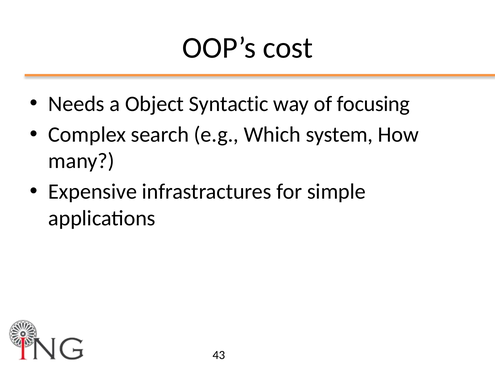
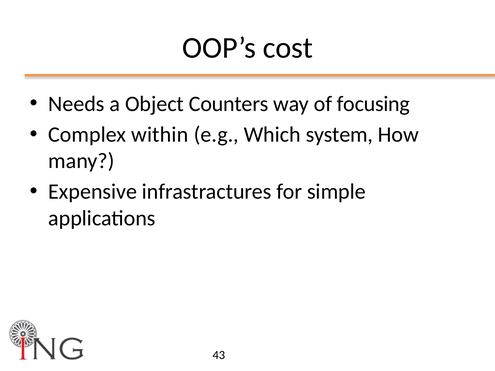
Syntactic: Syntactic -> Counters (229, 104)
search: search -> within (160, 135)
